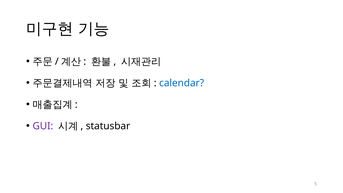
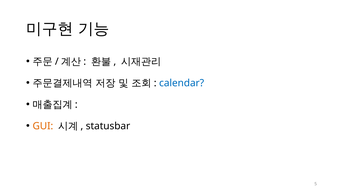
GUI colour: purple -> orange (43, 126)
